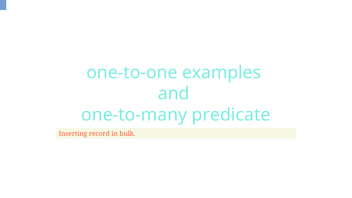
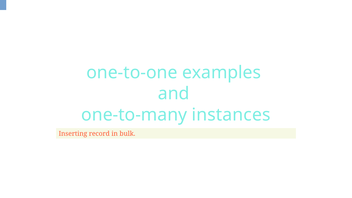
predicate: predicate -> instances (231, 115)
